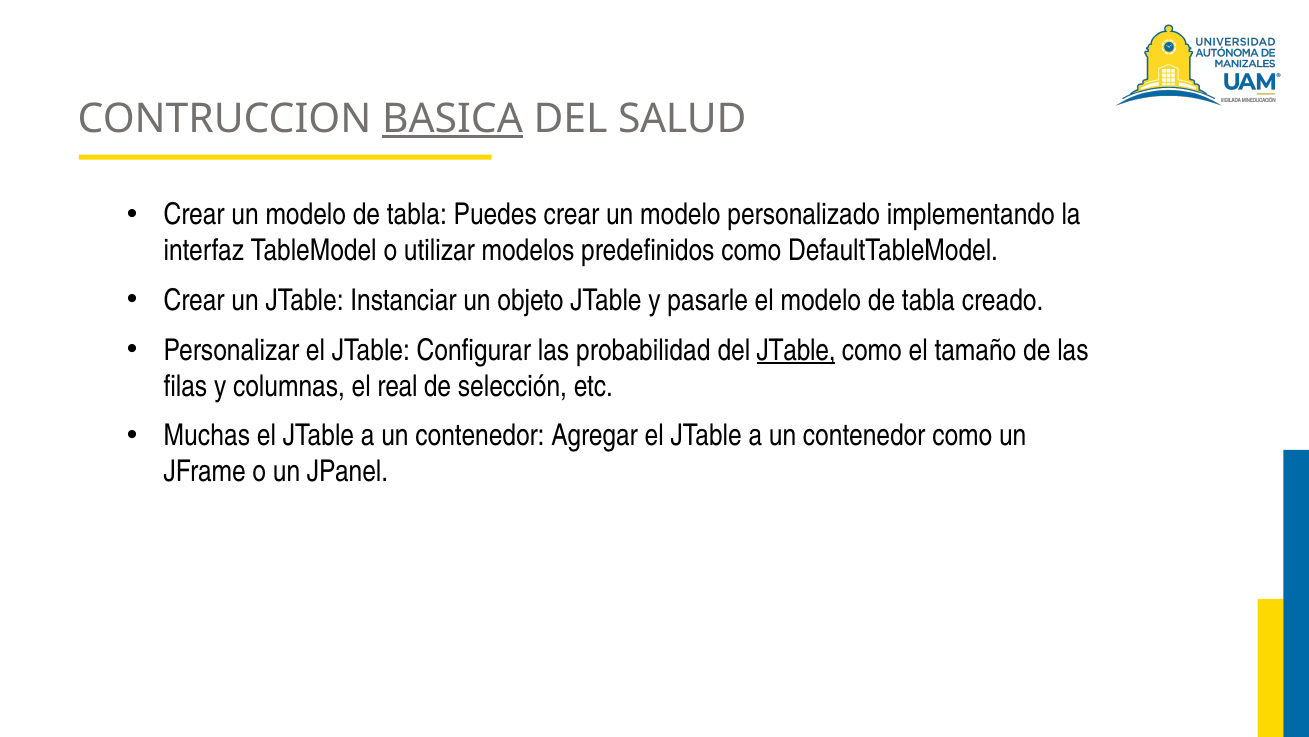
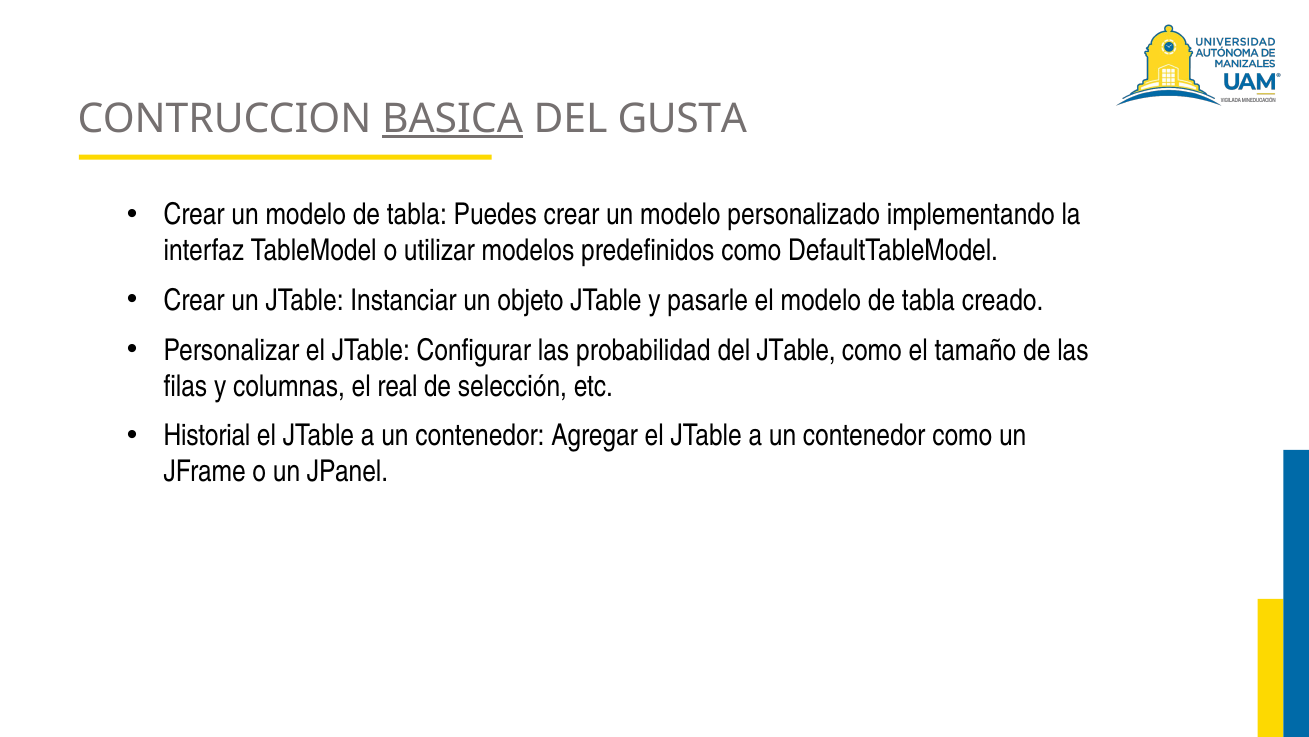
SALUD: SALUD -> GUSTA (682, 119)
JTable underline: present -> none (796, 350)
Muchas: Muchas -> Historial (207, 435)
